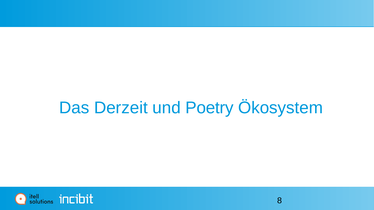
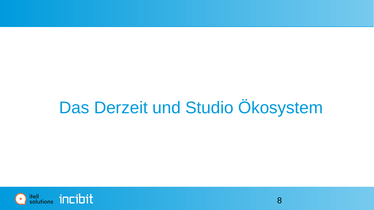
Poetry: Poetry -> Studio (209, 108)
